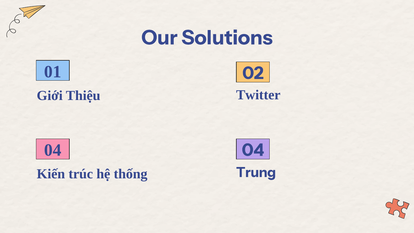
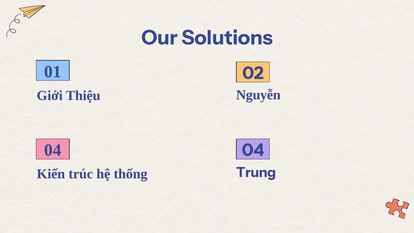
Twitter: Twitter -> Nguyễn (258, 95)
